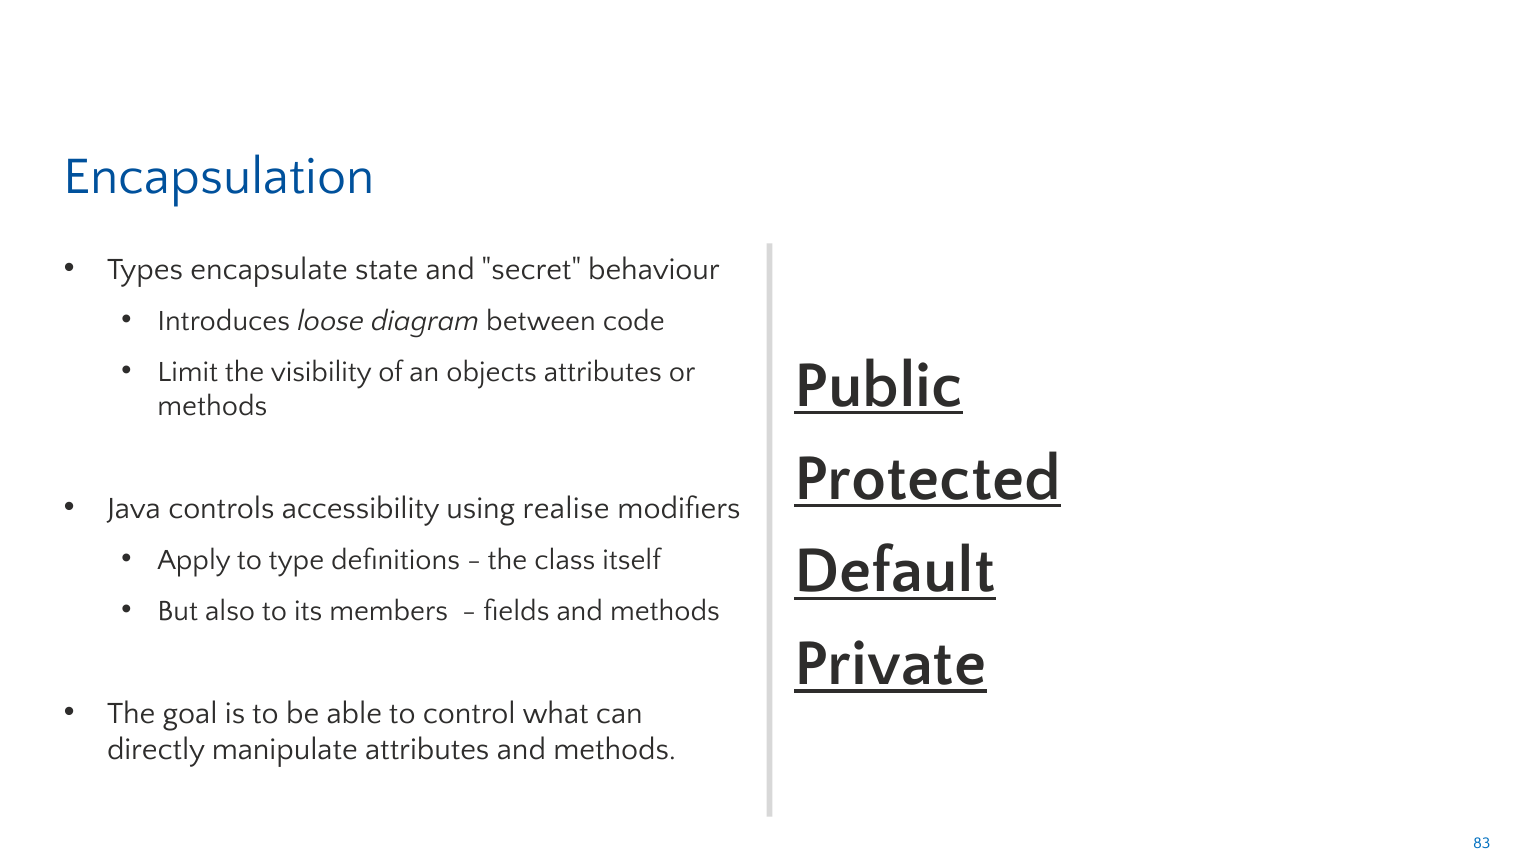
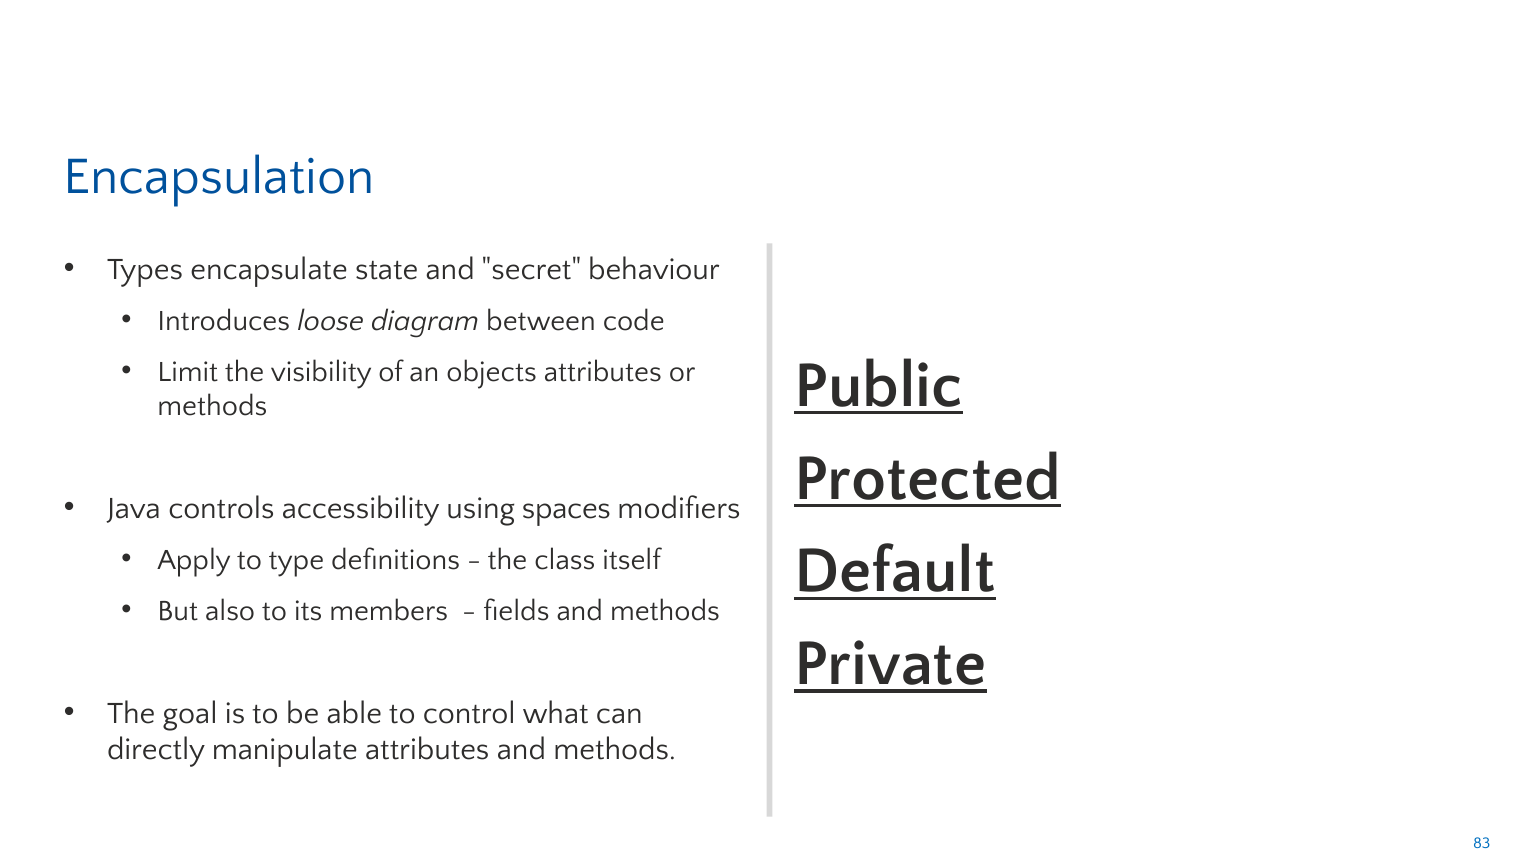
realise: realise -> spaces (566, 509)
